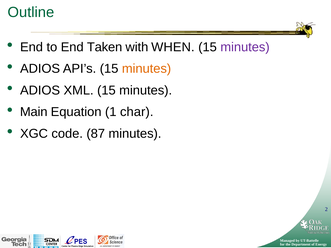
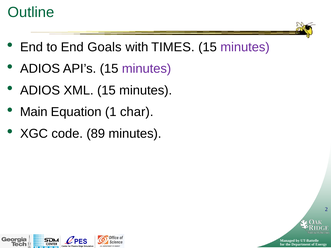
Taken: Taken -> Goals (104, 47)
WHEN: WHEN -> TIMES (173, 47)
minutes colour: orange -> purple (147, 69)
87: 87 -> 89 (96, 134)
